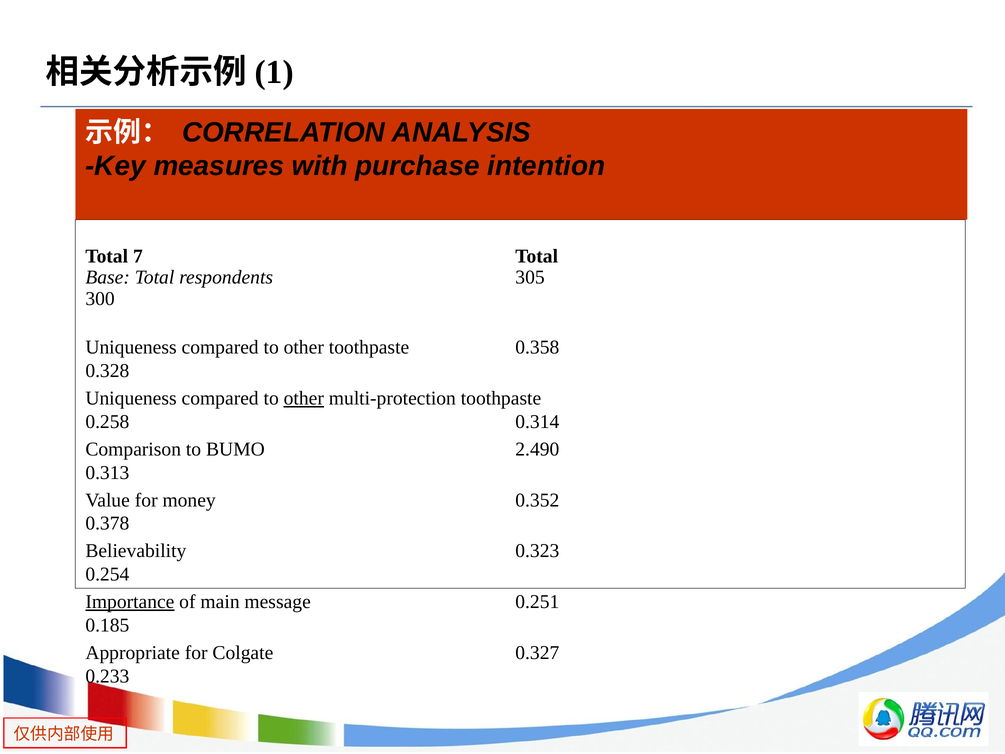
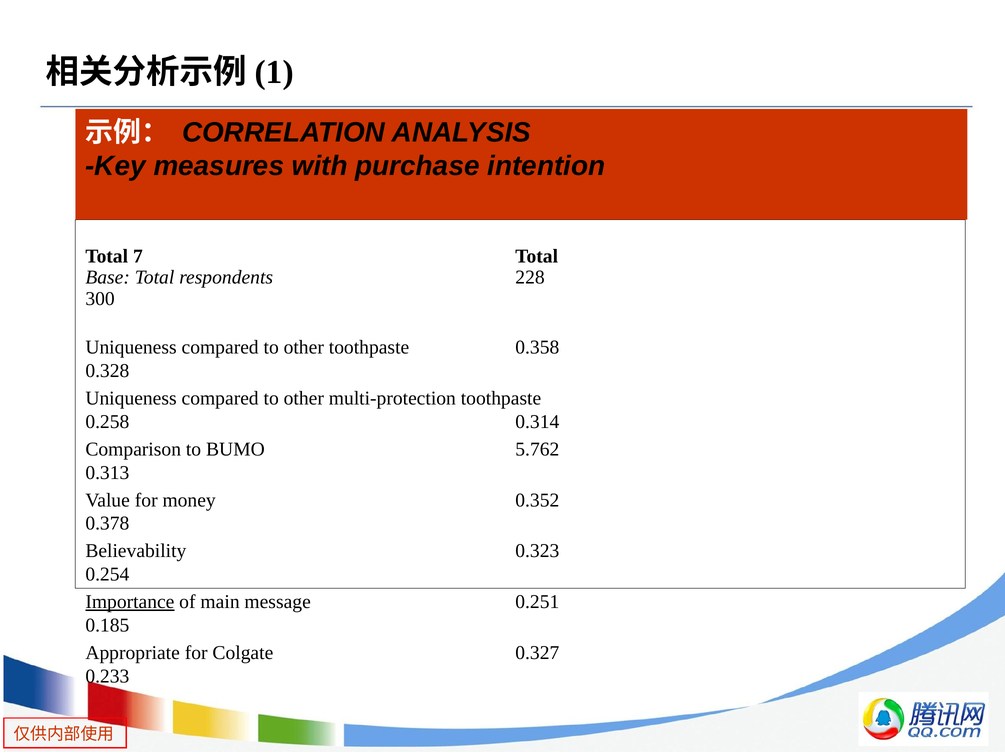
305: 305 -> 228 (530, 277)
other underline: present -> none (304, 398)
2.490: 2.490 -> 5.762 (537, 449)
